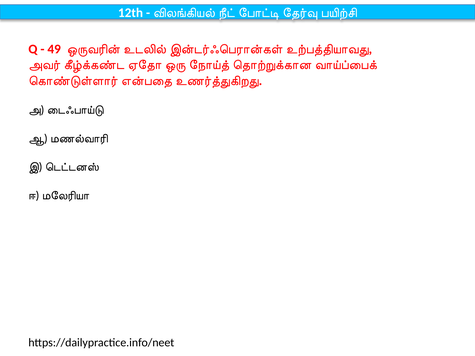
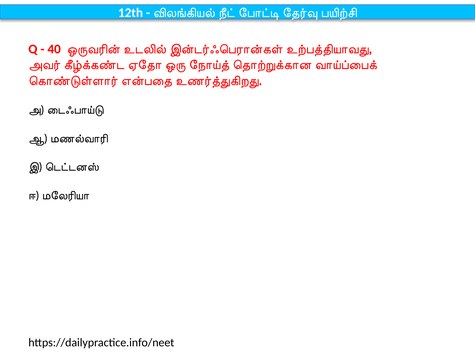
49: 49 -> 40 (54, 49)
